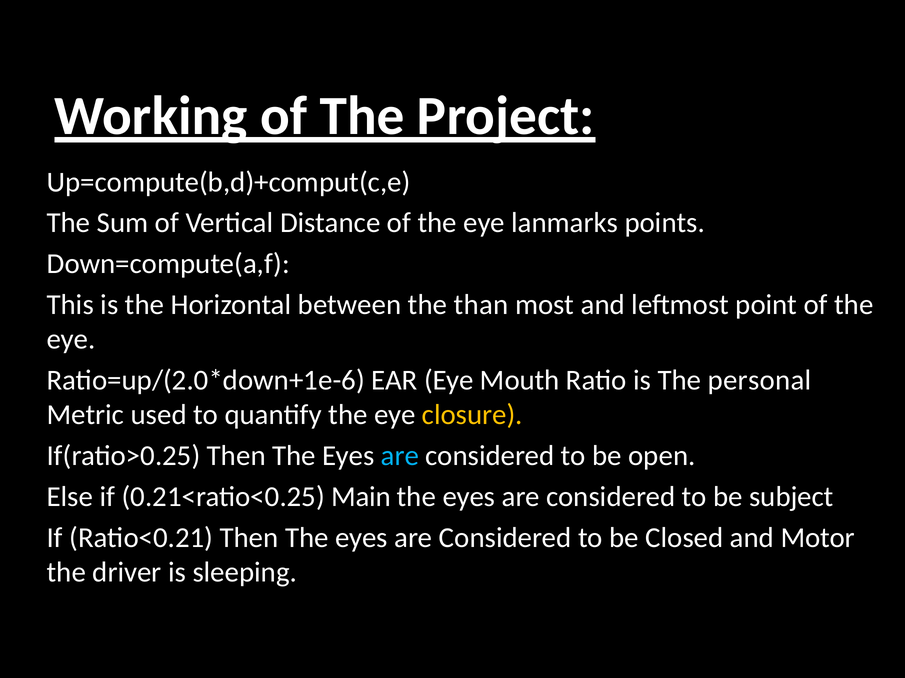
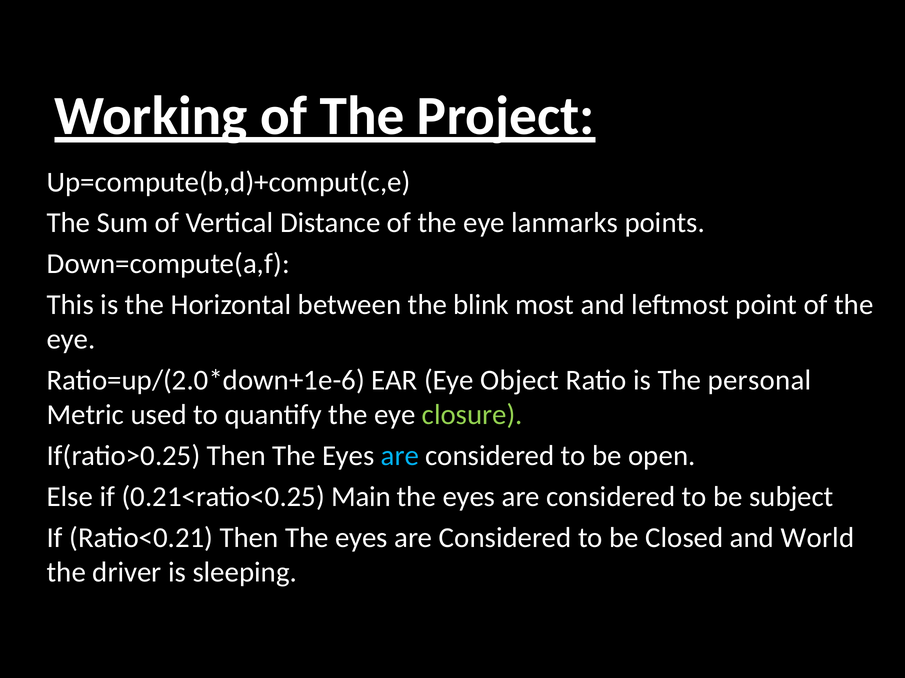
than: than -> blink (481, 305)
Mouth: Mouth -> Object (520, 381)
closure colour: yellow -> light green (472, 415)
Motor: Motor -> World (818, 538)
